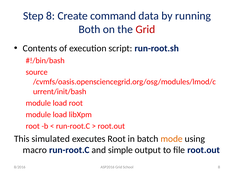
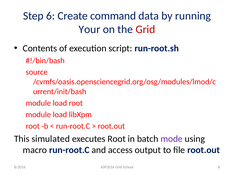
Step 8: 8 -> 6 (51, 16)
Both: Both -> Your (89, 29)
mode colour: orange -> purple (172, 139)
simple: simple -> access (120, 150)
